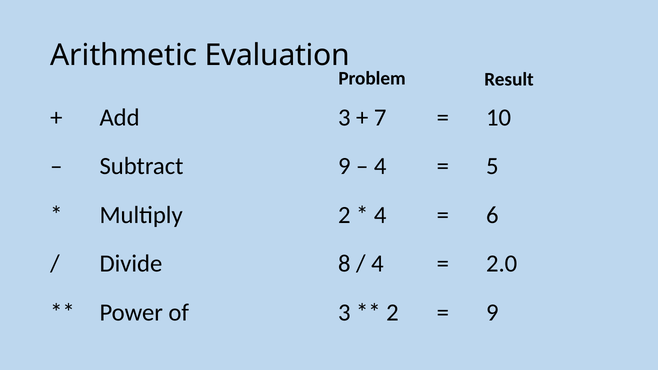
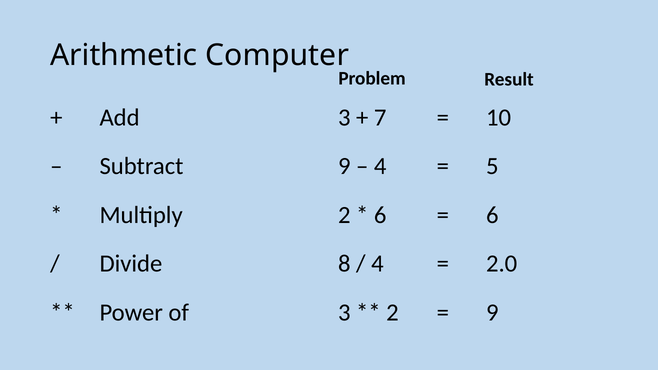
Evaluation: Evaluation -> Computer (277, 55)
4: 4 -> 6 (380, 215)
